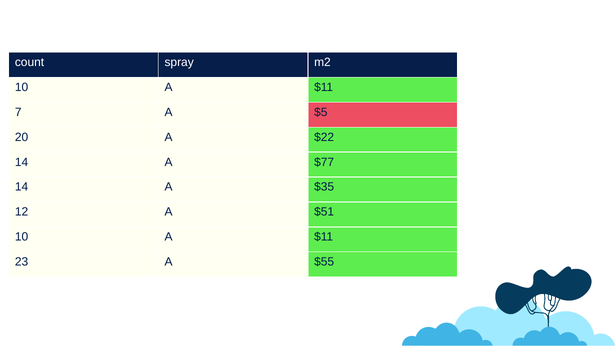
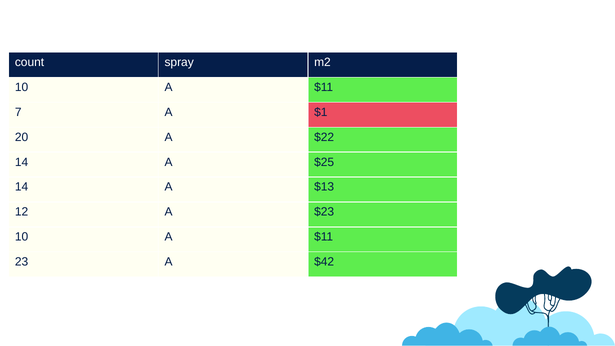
$5: $5 -> $1 (321, 112)
$77: $77 -> $25 (324, 162)
$35: $35 -> $13 (324, 187)
$51: $51 -> $23 (324, 212)
$55: $55 -> $42 (324, 262)
